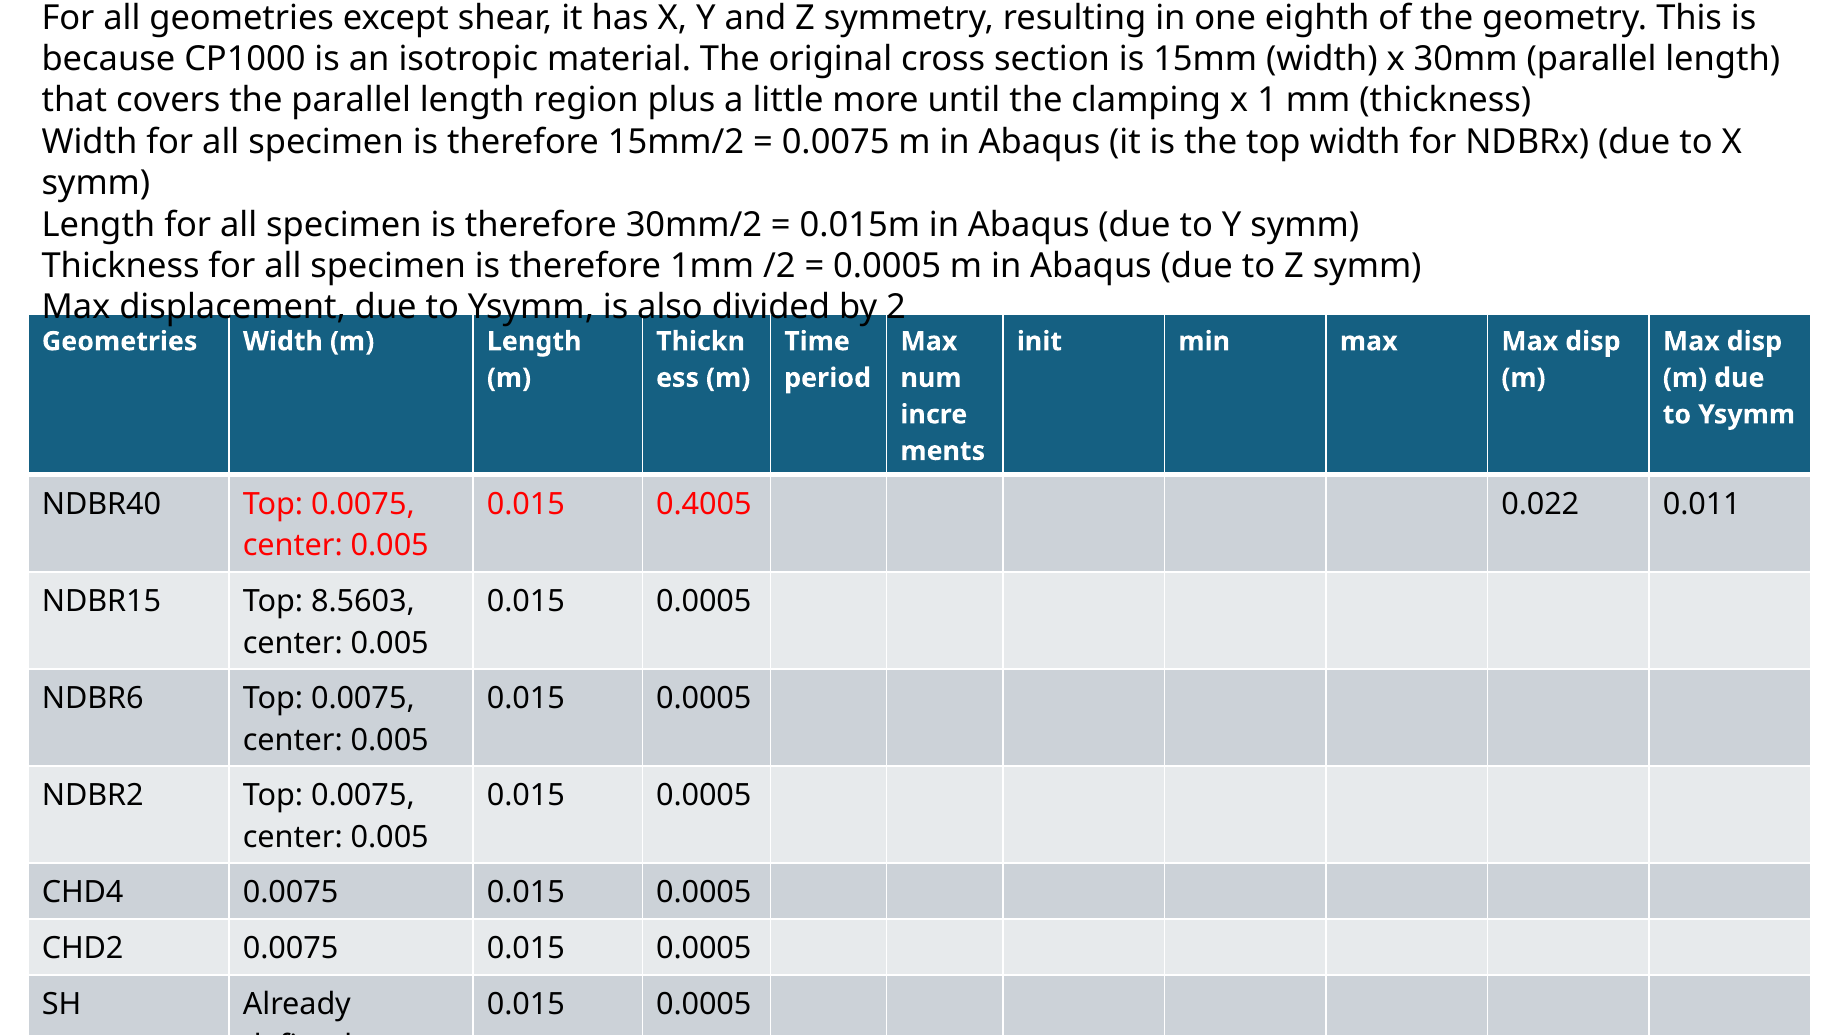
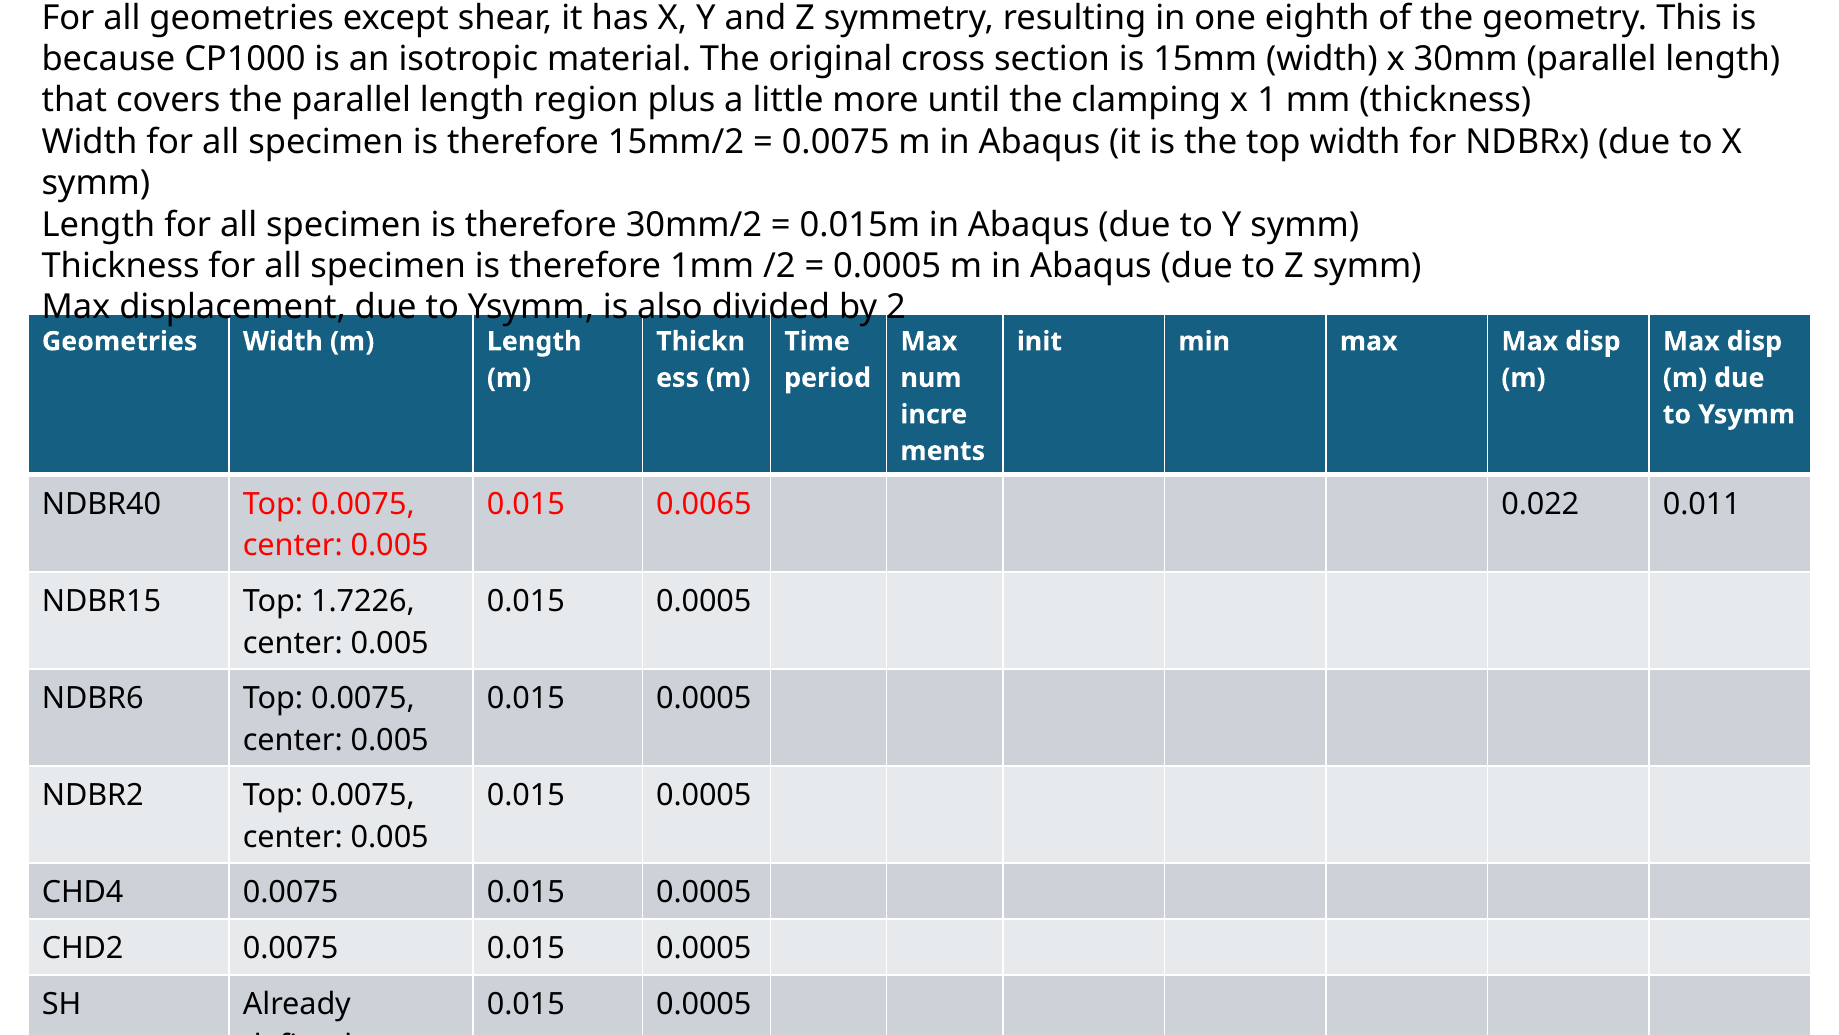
0.4005: 0.4005 -> 0.0065 (704, 504)
8.5603: 8.5603 -> 1.7226 (363, 601)
